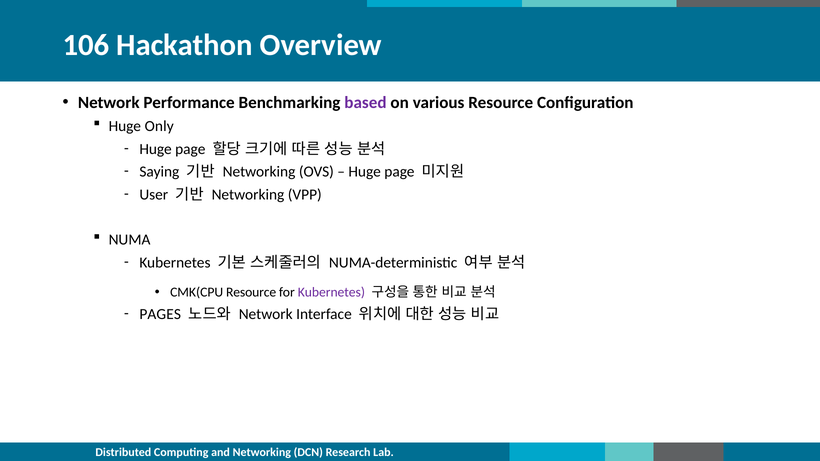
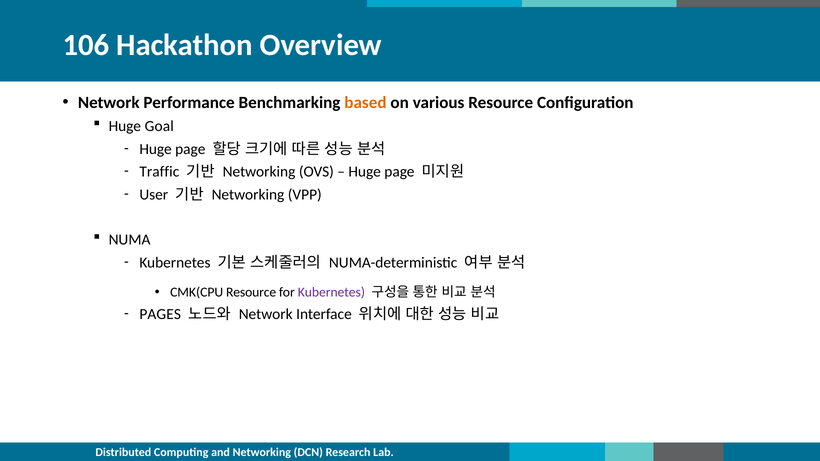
based colour: purple -> orange (365, 103)
Only: Only -> Goal (159, 126)
Saying: Saying -> Traffic (159, 172)
